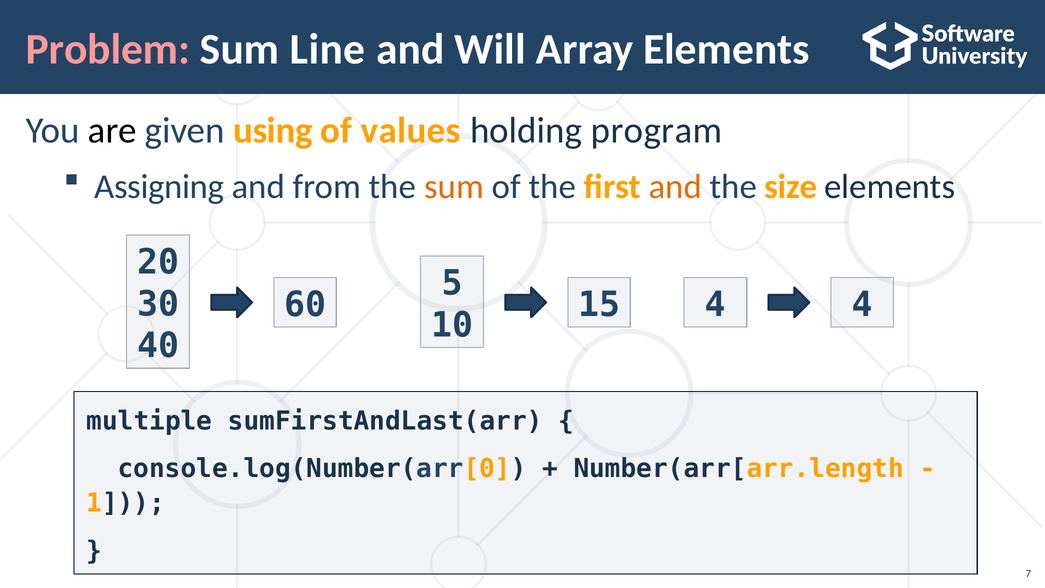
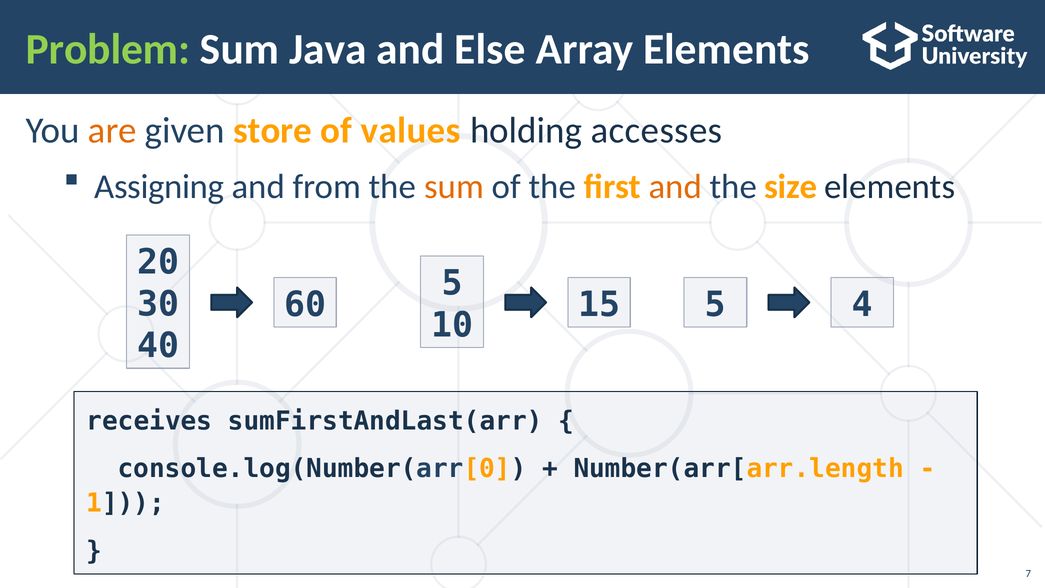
Problem colour: pink -> light green (108, 50)
Line: Line -> Java (328, 50)
Will: Will -> Else (490, 50)
are colour: black -> orange (112, 130)
using: using -> store (273, 130)
program: program -> accesses (657, 130)
15 4: 4 -> 5 (715, 304)
multiple: multiple -> receives (149, 421)
